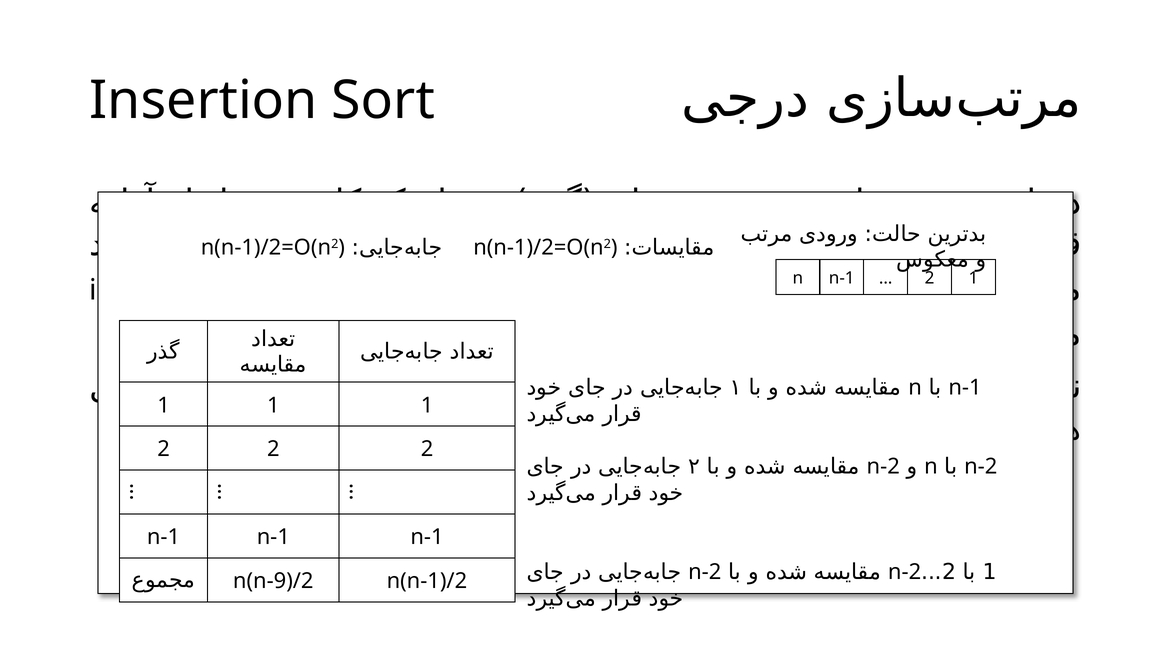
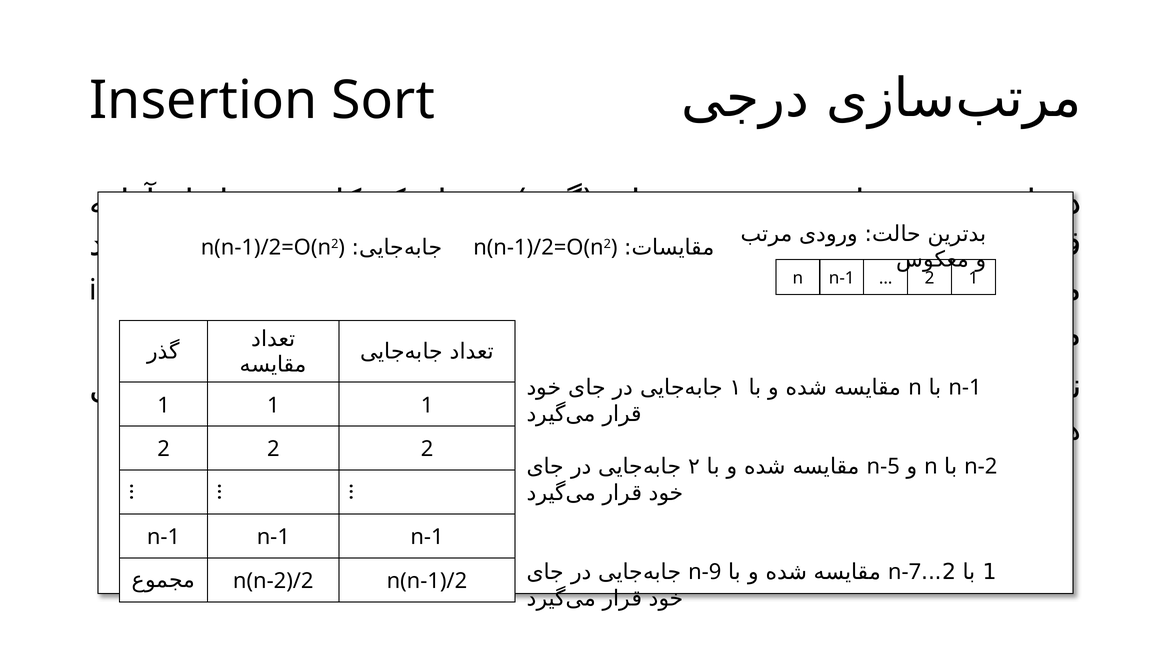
n-2: n-2 -> n-5 (883, 466)
n-2: n-2 -> n-9 (705, 572)
n-2: n-2 -> n-7 (905, 572)
n(n-9)/2: n(n-9)/2 -> n(n-2)/2 (273, 581)
